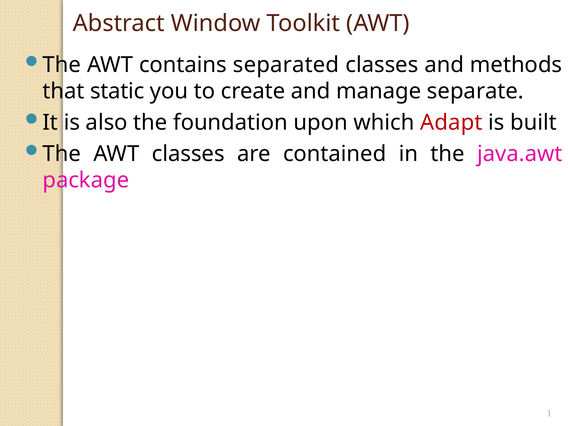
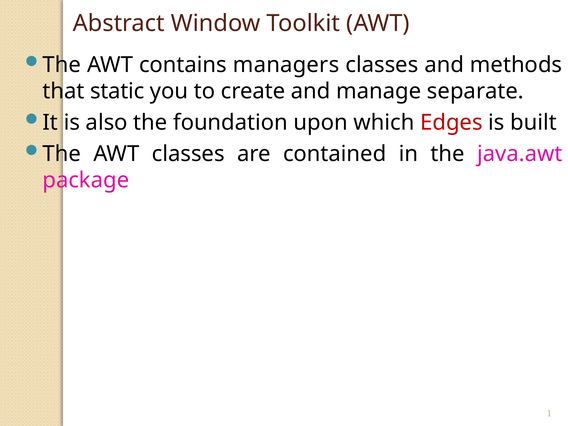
separated: separated -> managers (286, 65)
Adapt: Adapt -> Edges (451, 123)
